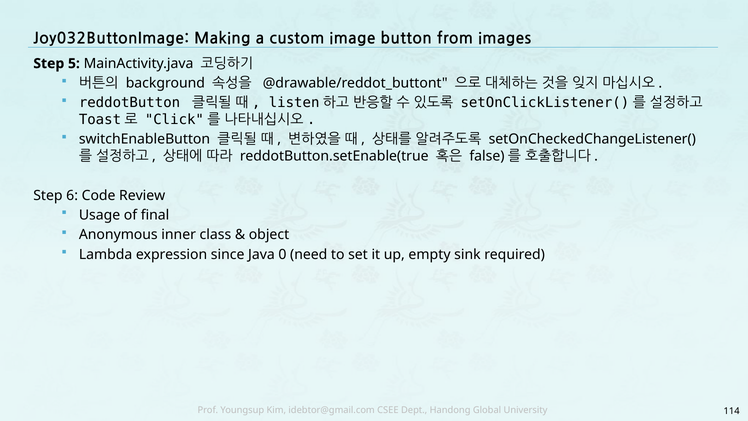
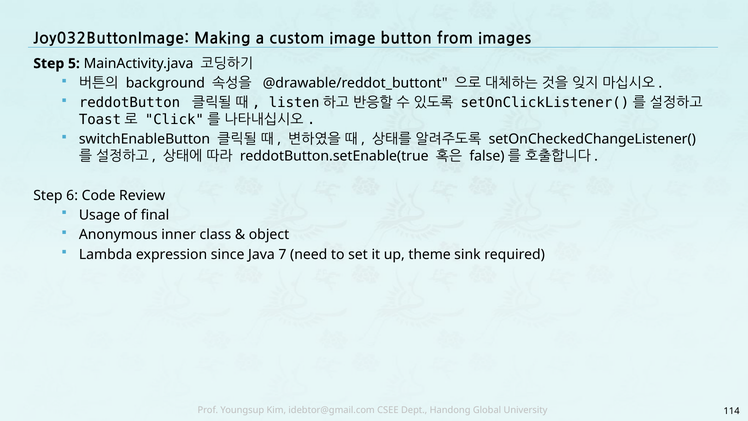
0: 0 -> 7 (282, 254)
empty: empty -> theme (430, 254)
